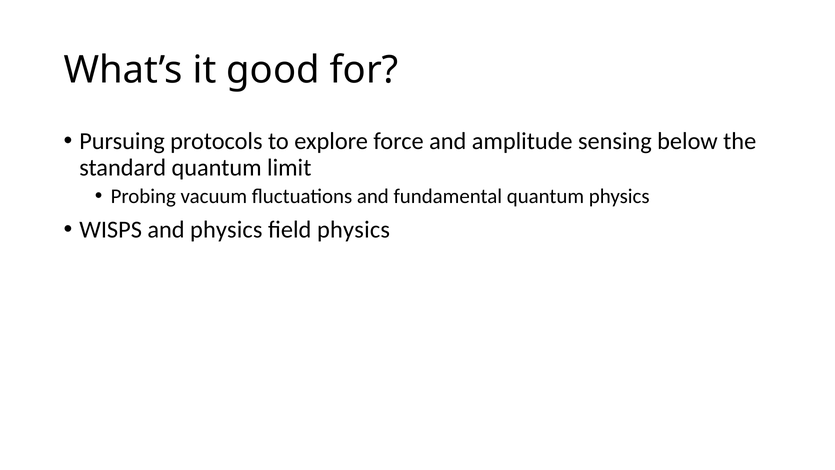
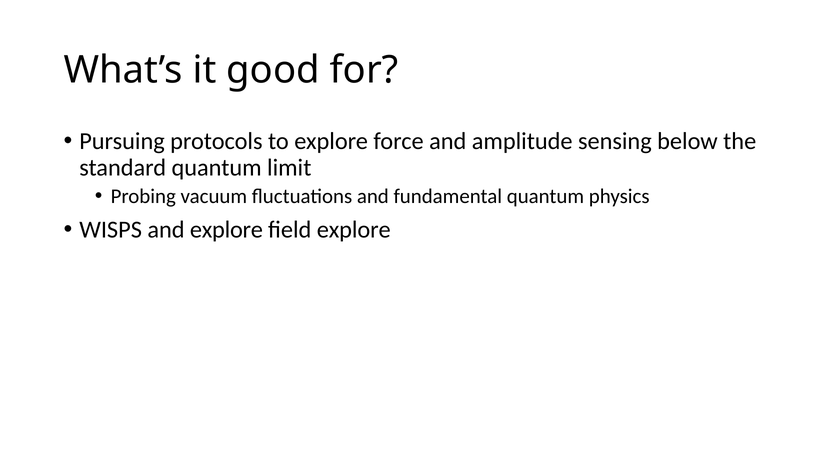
and physics: physics -> explore (226, 229)
field physics: physics -> explore (354, 229)
